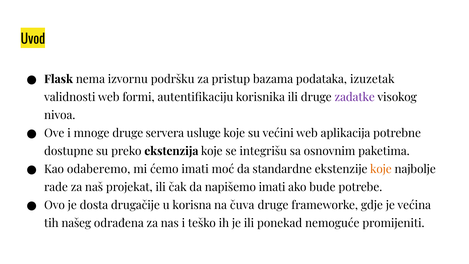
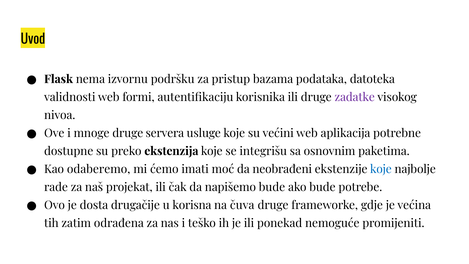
izuzetak: izuzetak -> datoteka (372, 79)
standardne: standardne -> neobrađeni (282, 169)
koje colour: orange -> blue (381, 169)
napišemo imati: imati -> bude (272, 187)
našeg: našeg -> zatim (76, 223)
